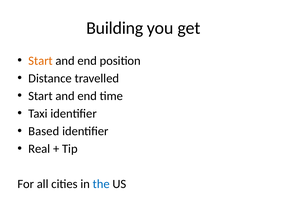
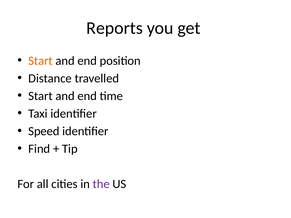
Building: Building -> Reports (115, 28)
Based: Based -> Speed (44, 131)
Real: Real -> Find (39, 149)
the colour: blue -> purple (101, 184)
